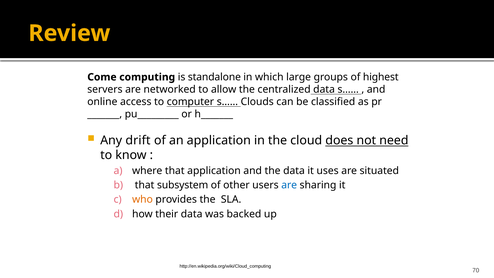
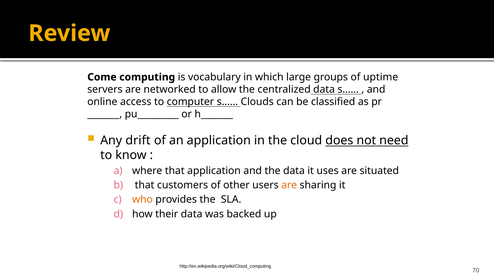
standalone: standalone -> vocabulary (214, 77)
highest: highest -> uptime (381, 77)
subsystem: subsystem -> customers (183, 185)
are colour: blue -> orange (289, 185)
